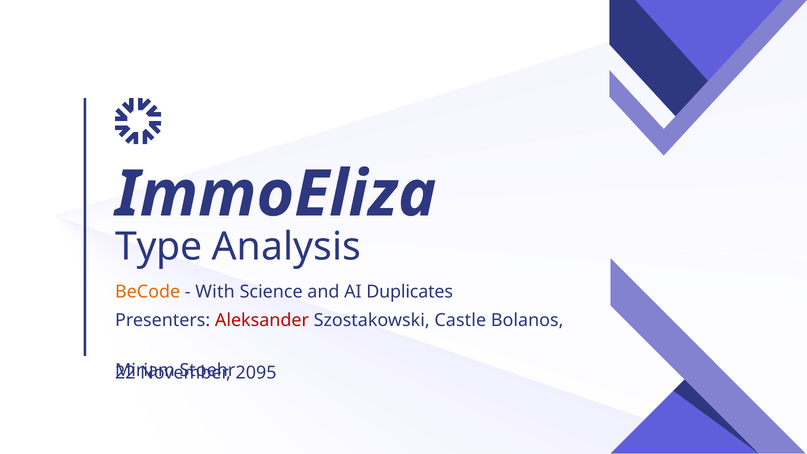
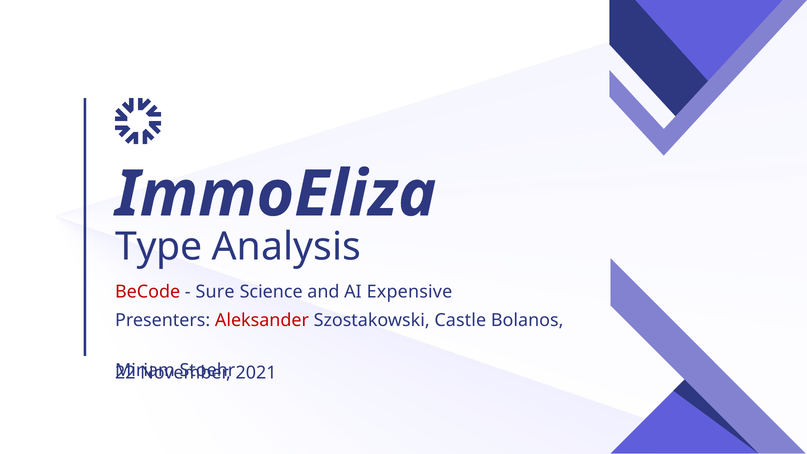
BeCode colour: orange -> red (148, 292)
With: With -> Sure (215, 292)
Duplicates: Duplicates -> Expensive (409, 292)
2095: 2095 -> 2021 (256, 373)
